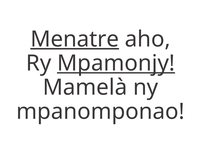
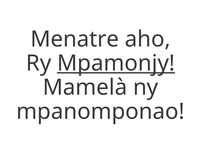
Menatre underline: present -> none (75, 39)
